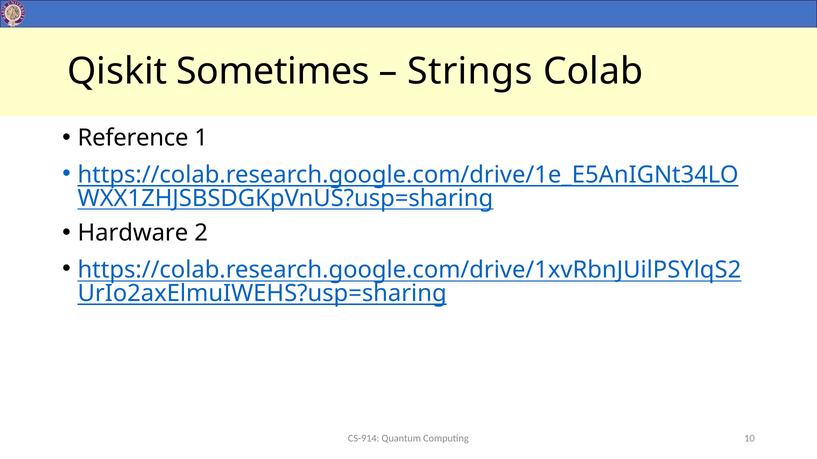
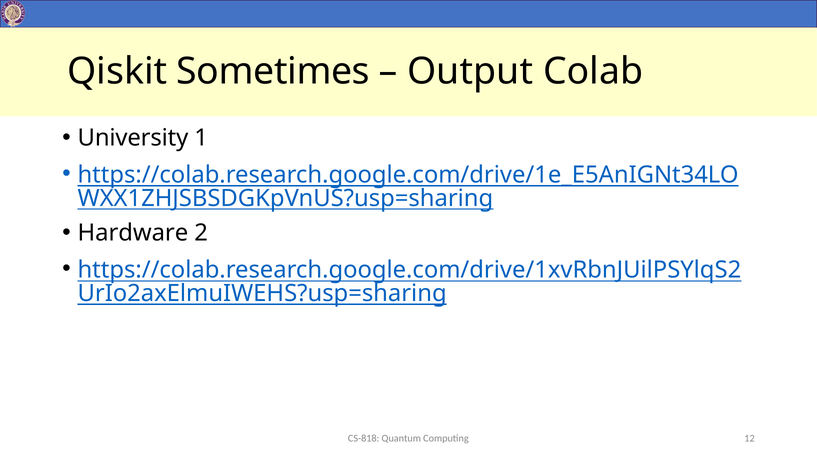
Strings: Strings -> Output (470, 72)
Reference: Reference -> University (133, 138)
CS-914: CS-914 -> CS-818 (364, 439)
10: 10 -> 12 (750, 439)
